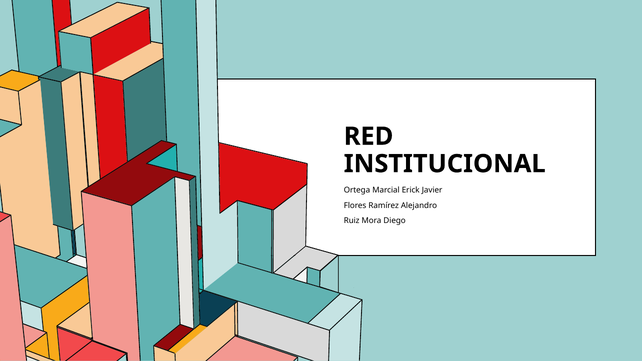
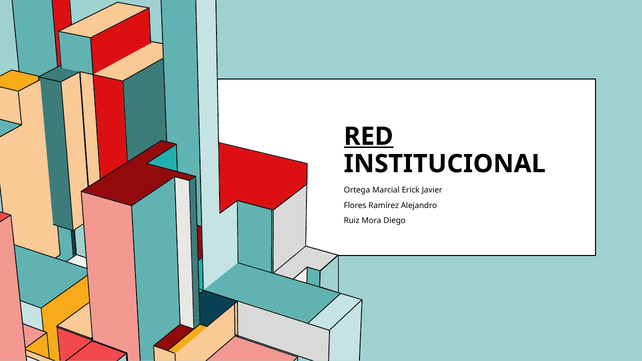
RED underline: none -> present (369, 136)
